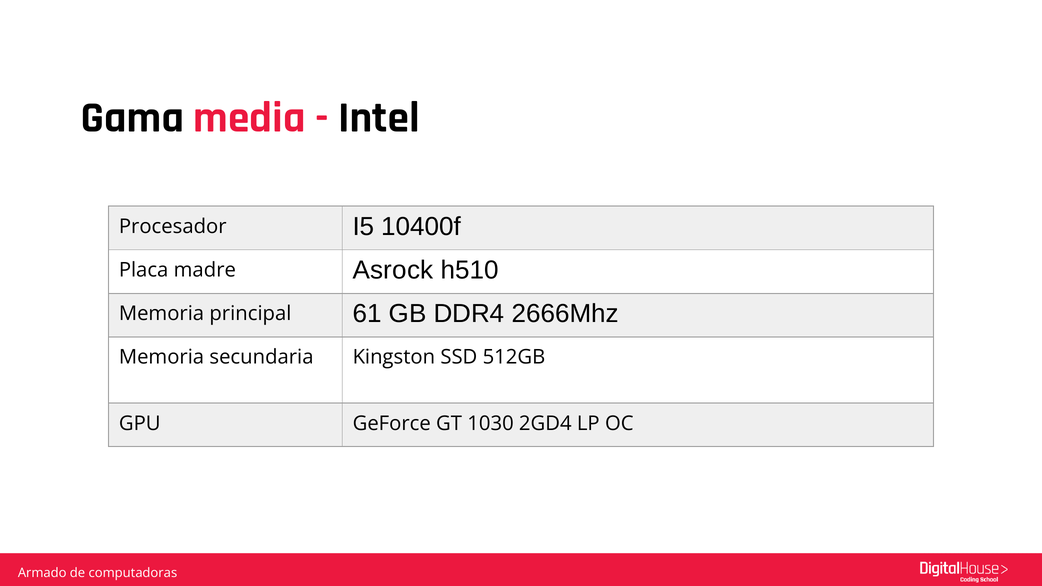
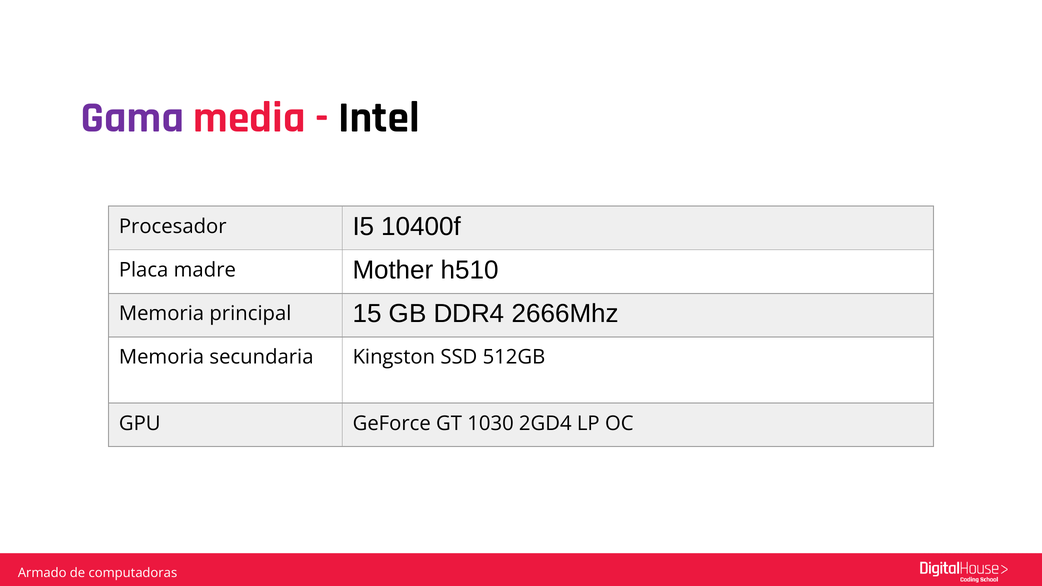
Gama colour: black -> purple (132, 118)
Asrock: Asrock -> Mother (393, 270)
61: 61 -> 15 (367, 314)
